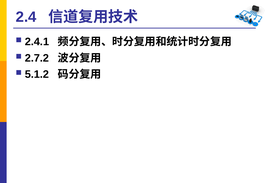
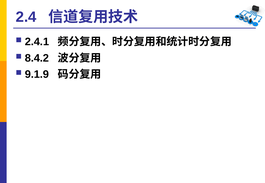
2.7.2: 2.7.2 -> 8.4.2 (37, 58)
5.1.2: 5.1.2 -> 9.1.9 (37, 75)
